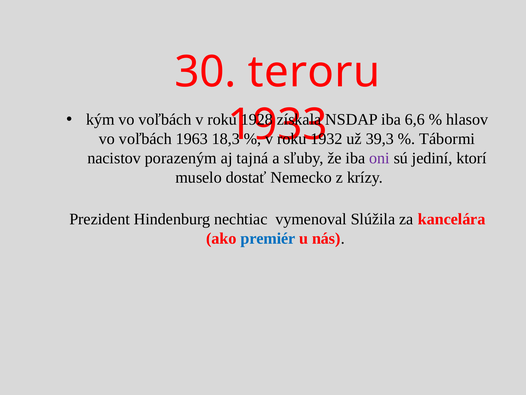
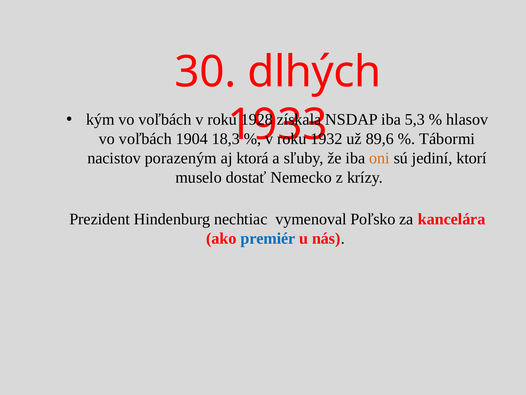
teroru: teroru -> dlhých (314, 72)
6,6: 6,6 -> 5,3 (415, 119)
1963: 1963 -> 1904 (192, 139)
39,3: 39,3 -> 89,6 (380, 139)
tajná: tajná -> ktorá (253, 158)
oni colour: purple -> orange (379, 158)
Slúžila: Slúžila -> Poľsko (373, 219)
